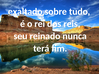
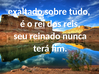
rei underline: none -> present (40, 24)
